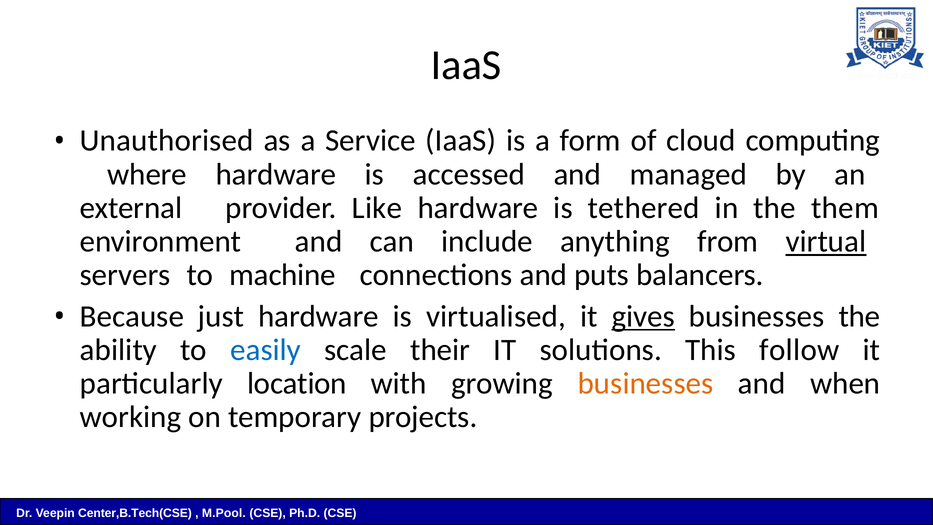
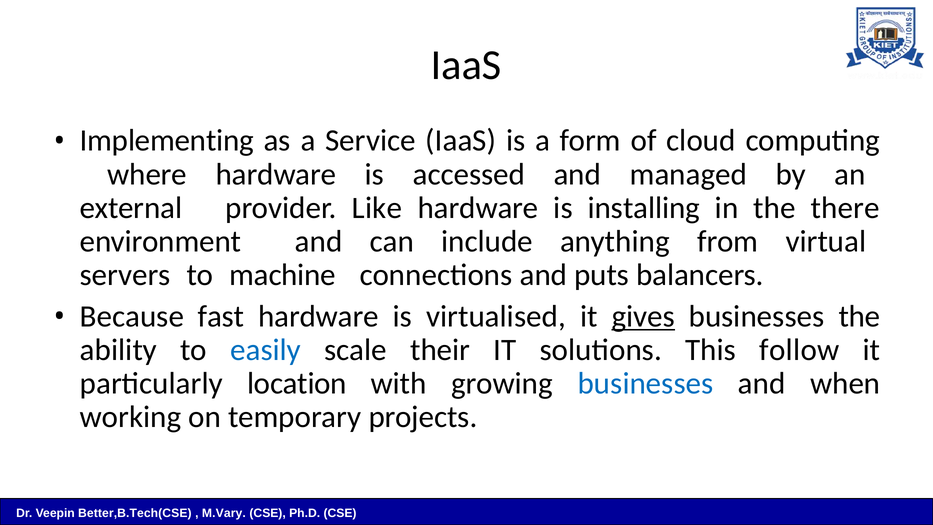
Unauthorised: Unauthorised -> Implementing (167, 141)
tethered: tethered -> installing (644, 208)
them: them -> there (845, 208)
virtual underline: present -> none (826, 241)
just: just -> fast (221, 316)
businesses colour: orange -> blue (646, 383)
Center,B.Tech(CSE: Center,B.Tech(CSE -> Better,B.Tech(CSE (135, 513)
M.Pool: M.Pool -> M.Vary (224, 513)
